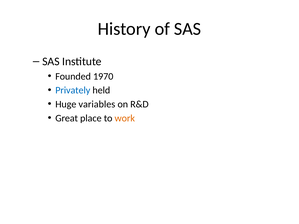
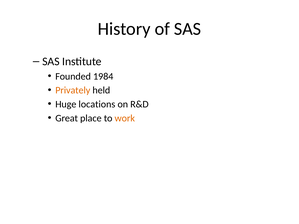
1970: 1970 -> 1984 (103, 76)
Privately colour: blue -> orange (73, 90)
variables: variables -> locations (97, 104)
